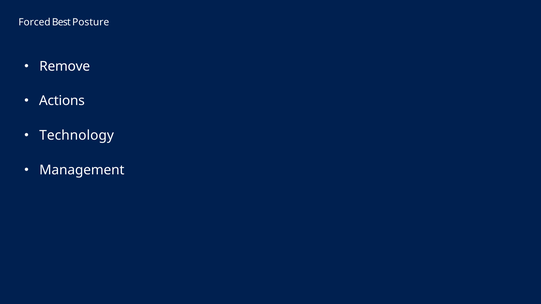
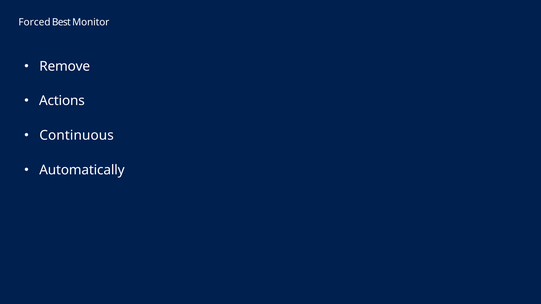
Posture: Posture -> Monitor (91, 22)
Technology: Technology -> Continuous (77, 135)
Management: Management -> Automatically (82, 170)
